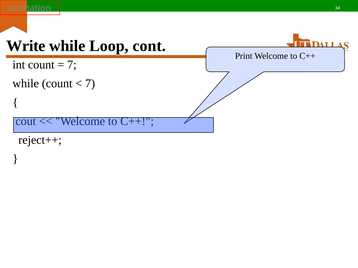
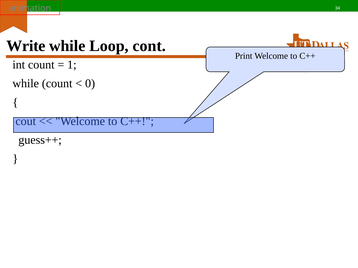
7: 7 -> 1 (72, 65)
7: 7 -> 0 (90, 84)
reject++: reject++ -> guess++ (40, 140)
